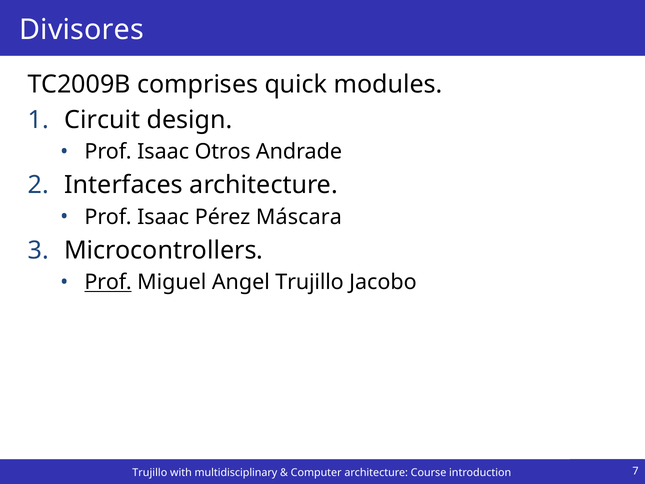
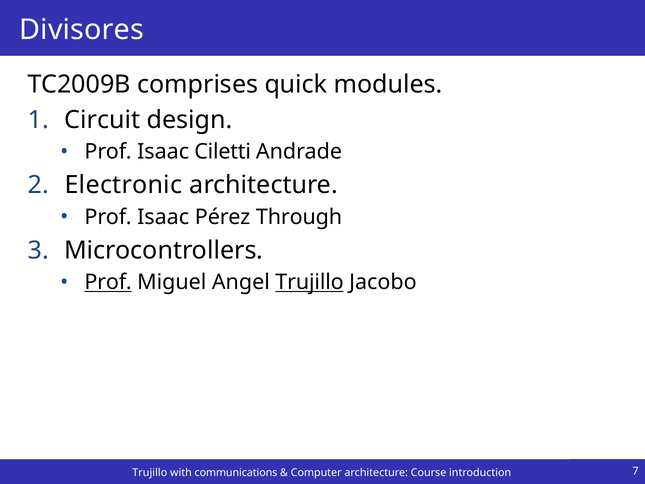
Otros: Otros -> Ciletti (223, 152)
Interfaces: Interfaces -> Electronic (123, 185)
Máscara: Máscara -> Through (299, 217)
Trujillo underline: none -> present (310, 282)
multidisciplinary: multidisciplinary -> communications (236, 473)
